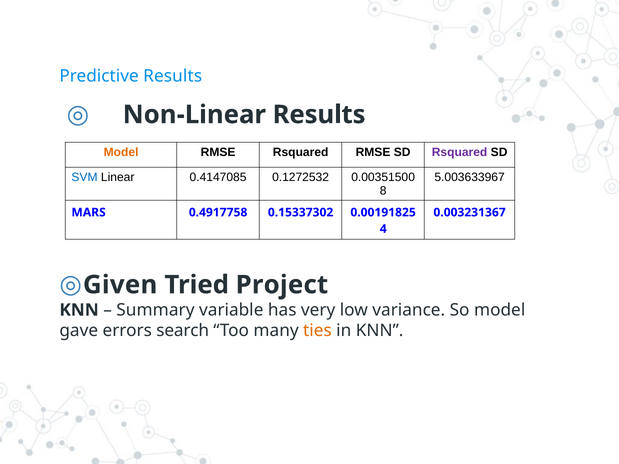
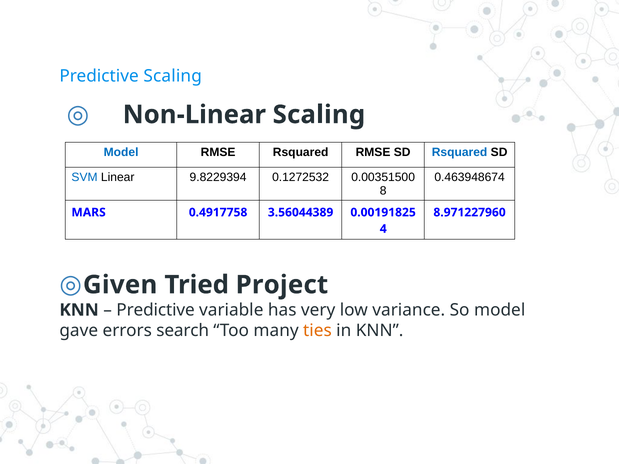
Predictive Results: Results -> Scaling (173, 76)
Non-Linear Results: Results -> Scaling (319, 115)
Model colour: orange -> blue (121, 152)
Rsquared colour: purple -> blue (460, 152)
0.4147085: 0.4147085 -> 9.8229394 (218, 177)
5.003633967: 5.003633967 -> 0.463948674 (470, 177)
0.15337302: 0.15337302 -> 3.56044389 (301, 213)
0.003231367: 0.003231367 -> 8.971227960 (470, 213)
Summary: Summary -> Predictive (156, 310)
